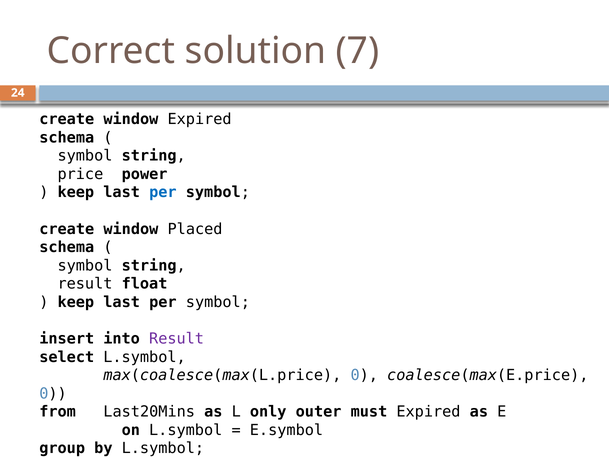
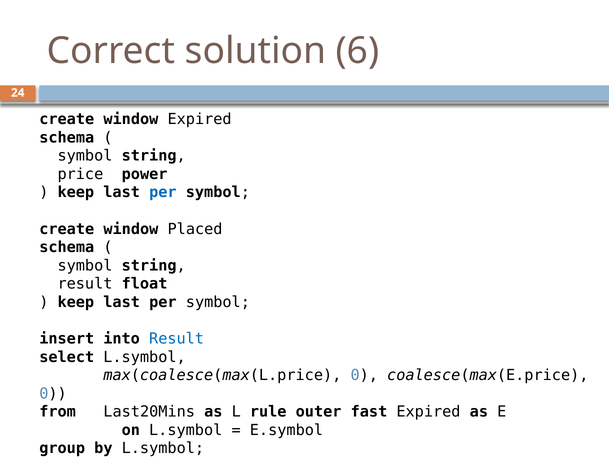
7: 7 -> 6 (358, 51)
Result colour: purple -> blue (177, 339)
only: only -> rule (268, 412)
must: must -> fast (369, 412)
